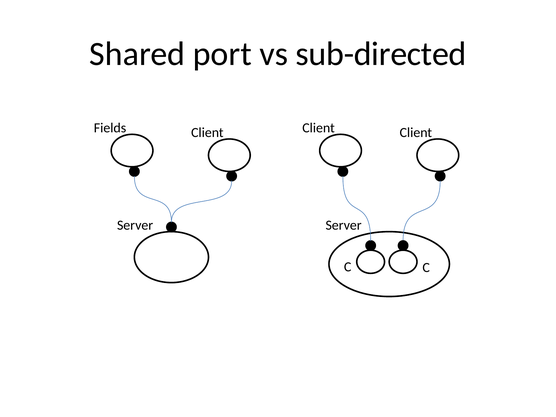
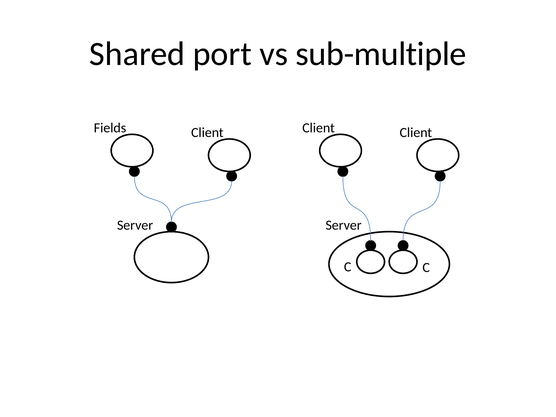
sub-directed: sub-directed -> sub-multiple (381, 54)
